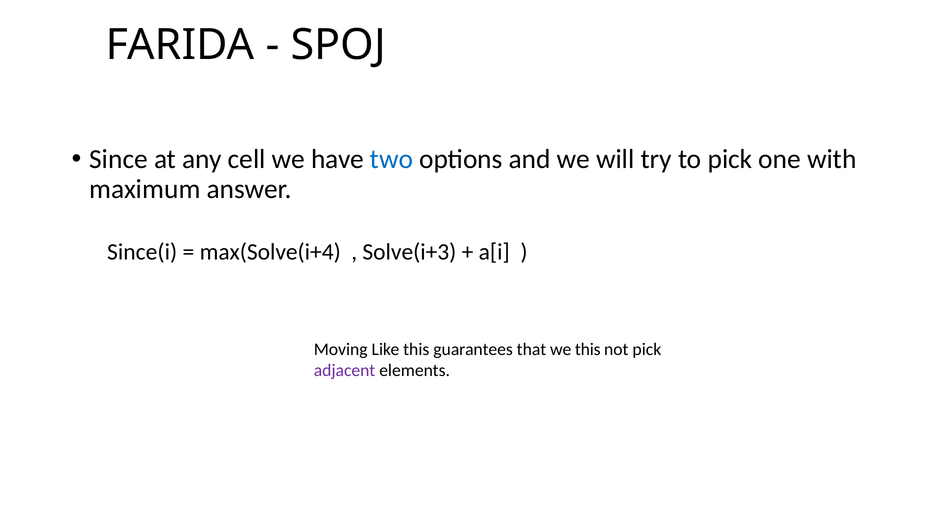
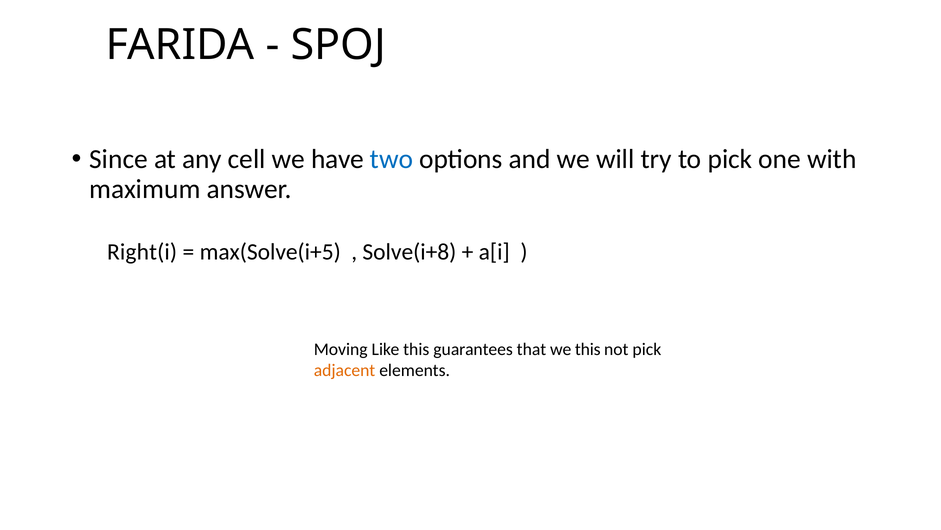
Since(i: Since(i -> Right(i (142, 251)
max(Solve(i+4: max(Solve(i+4 -> max(Solve(i+5 (270, 251)
Solve(i+3: Solve(i+3 -> Solve(i+8 (409, 251)
adjacent colour: purple -> orange (345, 370)
